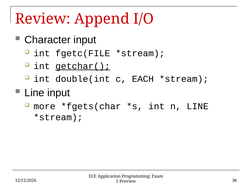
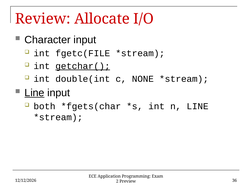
Append: Append -> Allocate (102, 19)
EACH: EACH -> NONE (143, 79)
Line underline: none -> present (34, 93)
more: more -> both (45, 106)
